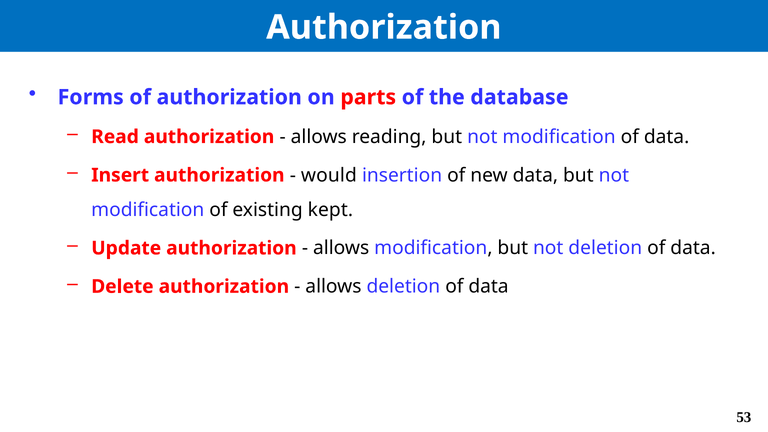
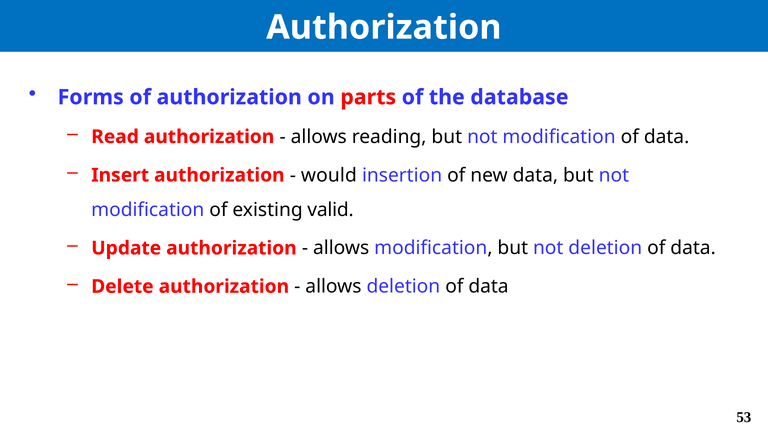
kept: kept -> valid (331, 210)
